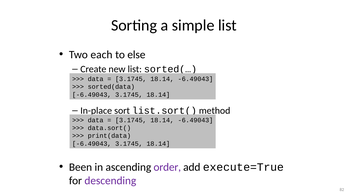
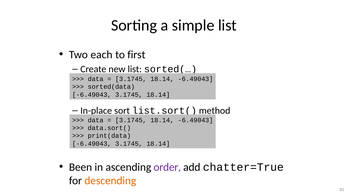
else: else -> first (136, 55)
execute=True: execute=True -> chatter=True (243, 167)
descending colour: purple -> orange (110, 180)
